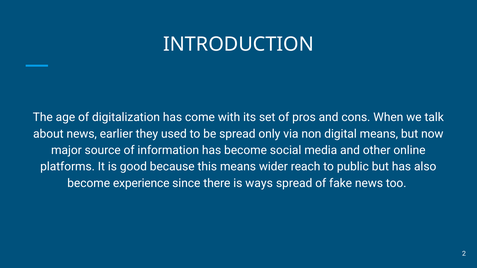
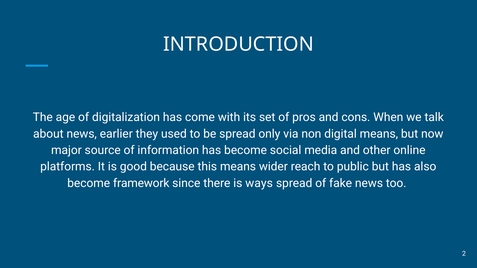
experience: experience -> framework (141, 183)
